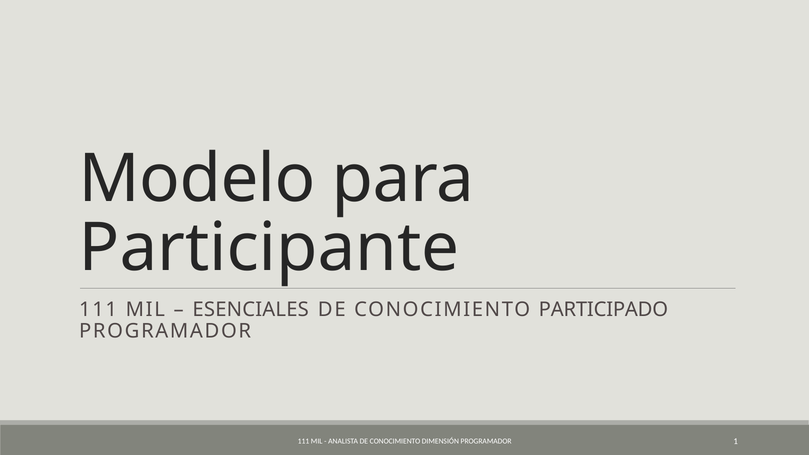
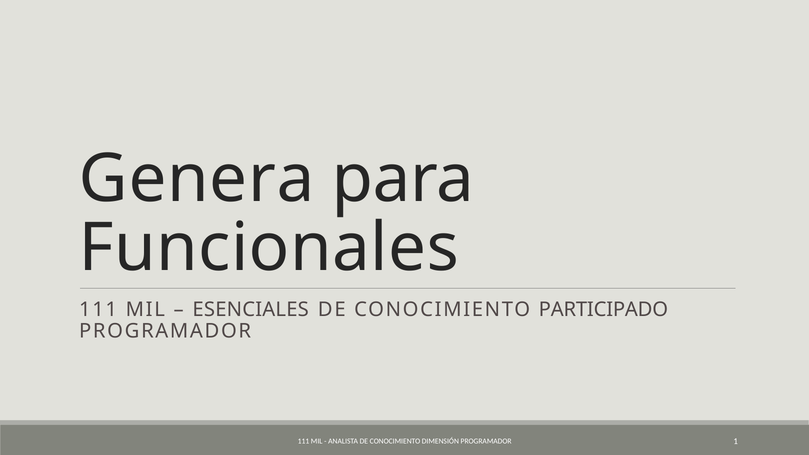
Modelo: Modelo -> Genera (197, 179)
Participante: Participante -> Funcionales (269, 248)
